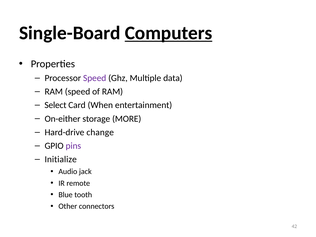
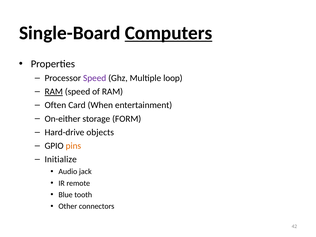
data: data -> loop (173, 78)
RAM underline: none -> present (54, 92)
Select: Select -> Often (55, 105)
MORE: MORE -> FORM (127, 119)
change: change -> objects (100, 132)
pins colour: purple -> orange (73, 146)
